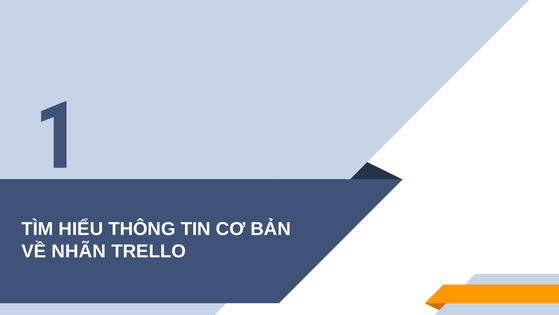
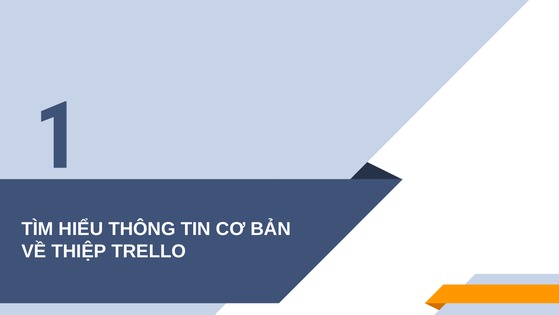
NHÃN: NHÃN -> THIỆP (79, 251)
